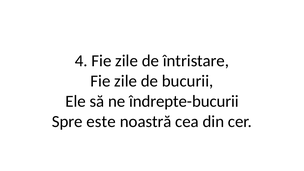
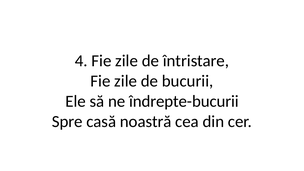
este: este -> casă (101, 122)
